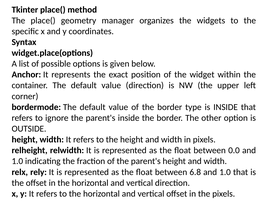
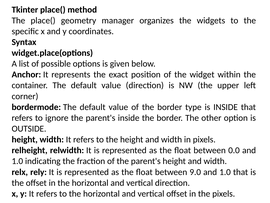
6.8: 6.8 -> 9.0 (195, 172)
